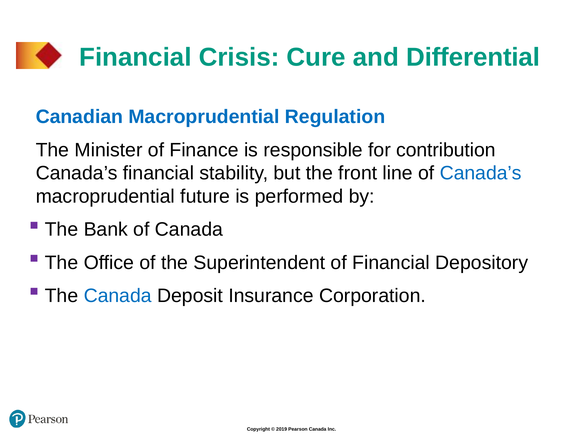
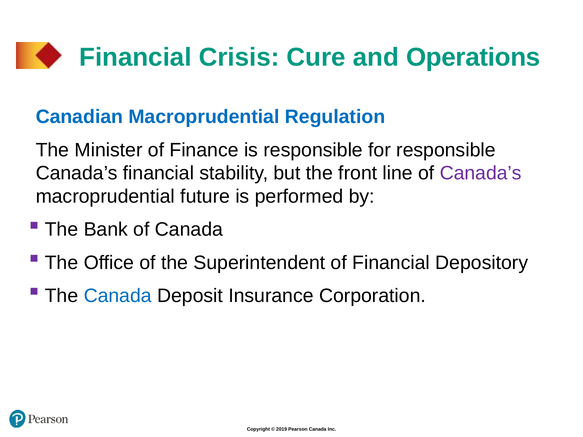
Differential: Differential -> Operations (473, 57)
for contribution: contribution -> responsible (446, 150)
Canada’s colour: blue -> purple (481, 173)
